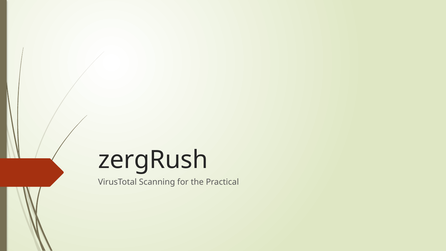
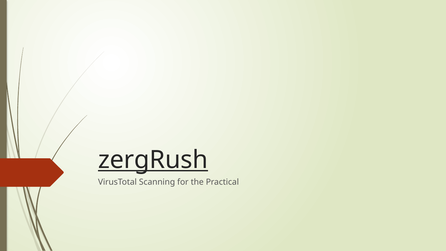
zergRush underline: none -> present (153, 160)
